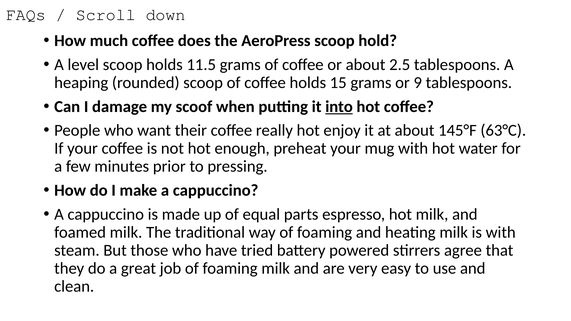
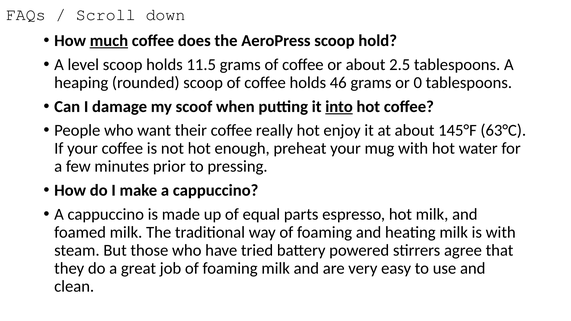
much underline: none -> present (109, 41)
15: 15 -> 46 (338, 83)
9: 9 -> 0 (418, 83)
